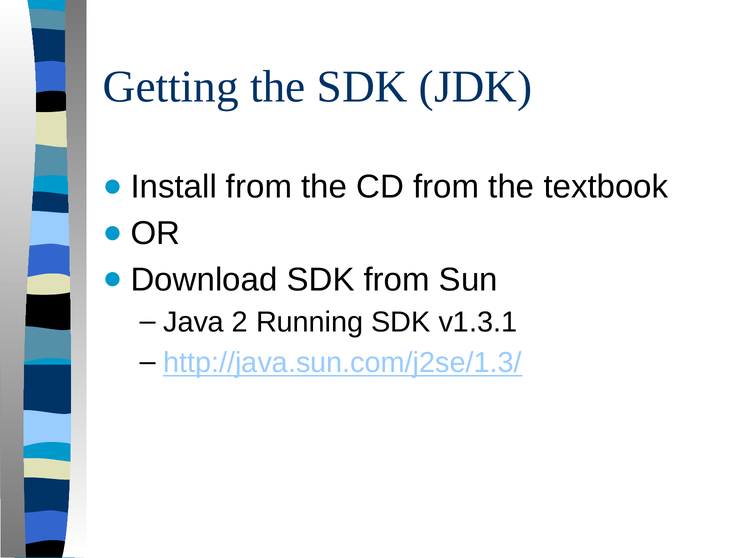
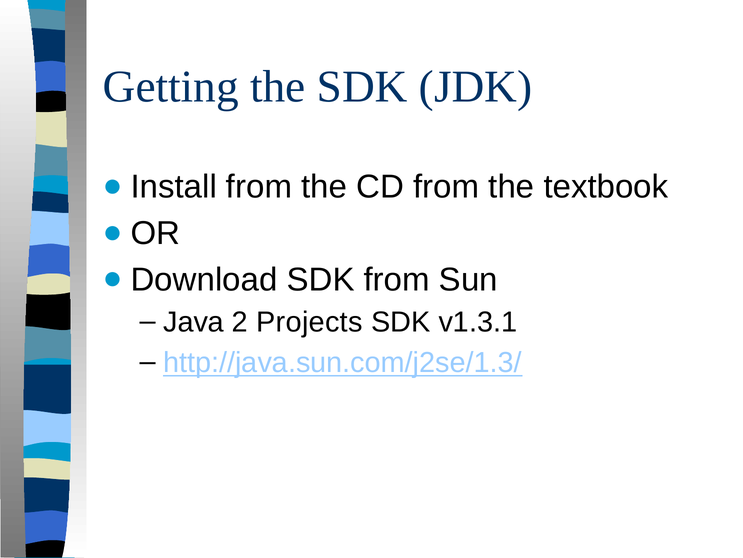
Running: Running -> Projects (310, 322)
